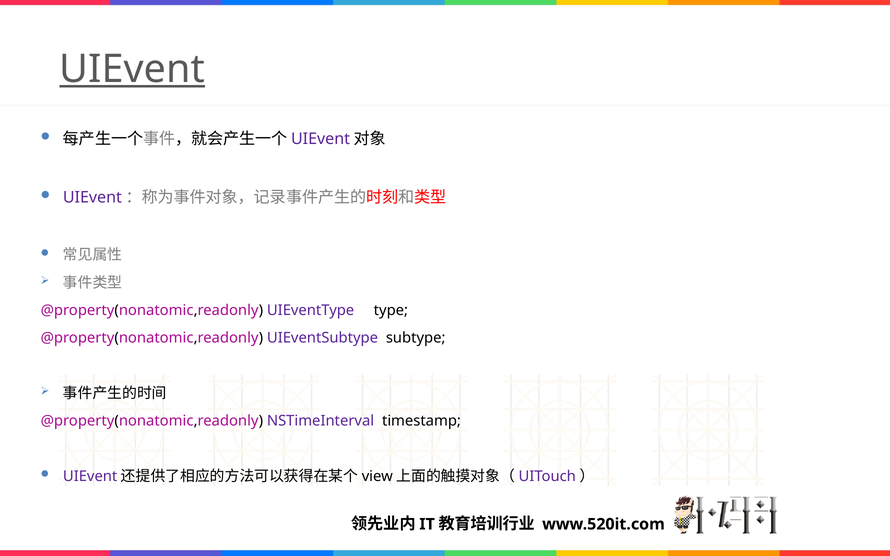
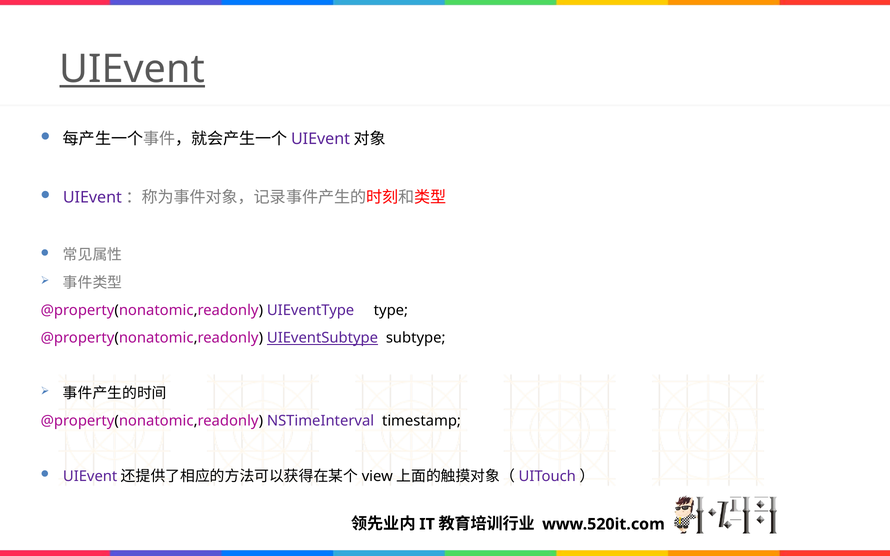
UIEventSubtype underline: none -> present (322, 338)
